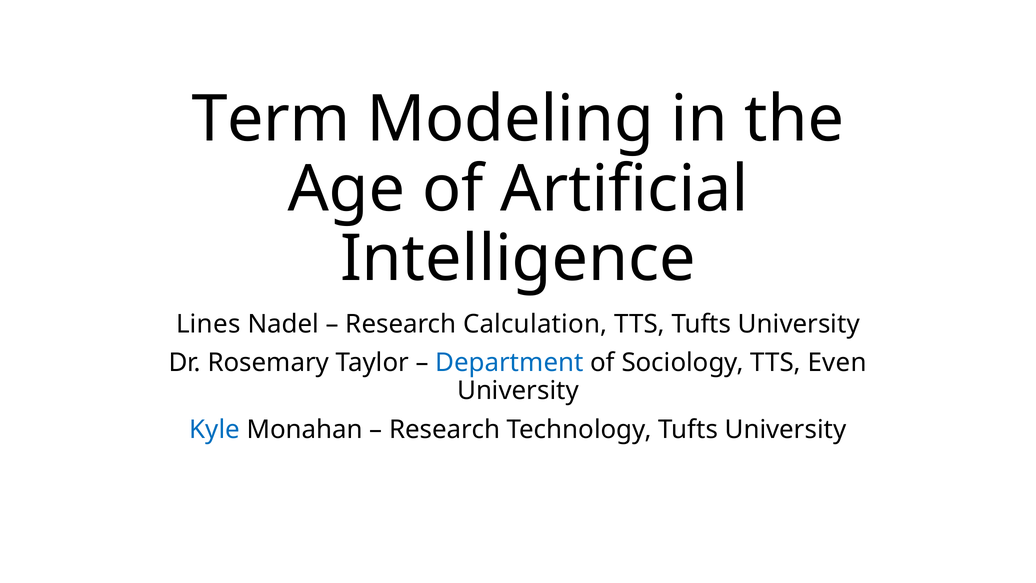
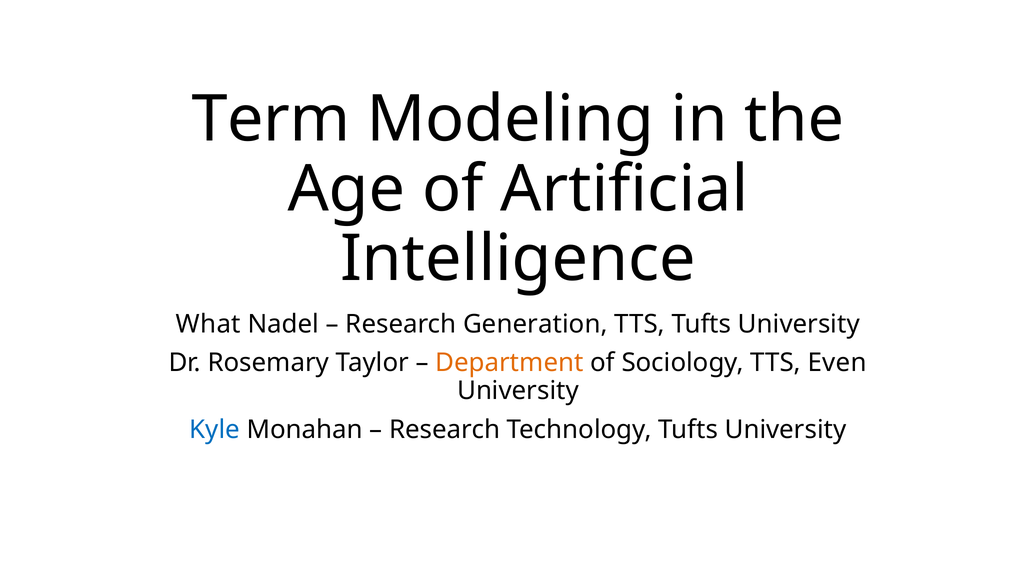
Lines: Lines -> What (208, 324)
Calculation: Calculation -> Generation (535, 324)
Department colour: blue -> orange (509, 363)
